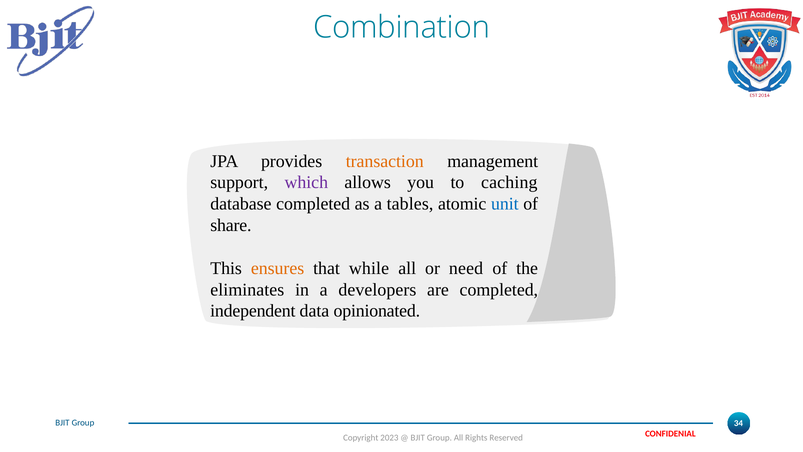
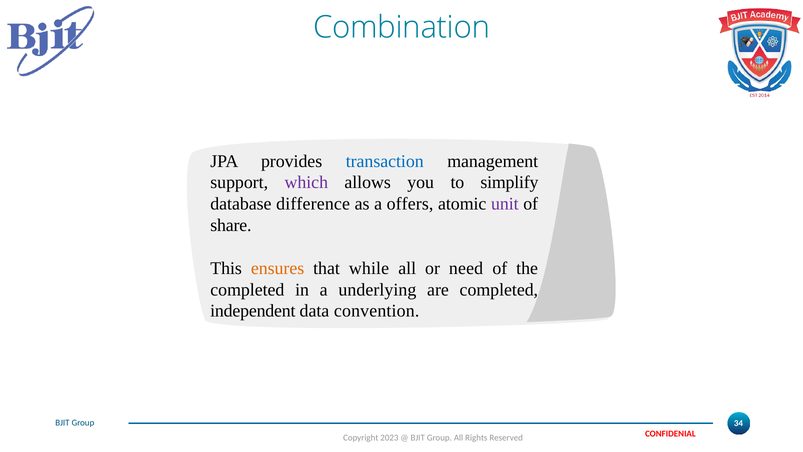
transaction colour: orange -> blue (385, 161)
caching: caching -> simplify (509, 182)
database completed: completed -> difference (313, 204)
tables: tables -> offers (410, 204)
unit colour: blue -> purple (505, 204)
eliminates: eliminates -> completed (247, 289)
developers: developers -> underlying (377, 289)
opinionated: opinionated -> convention (377, 311)
